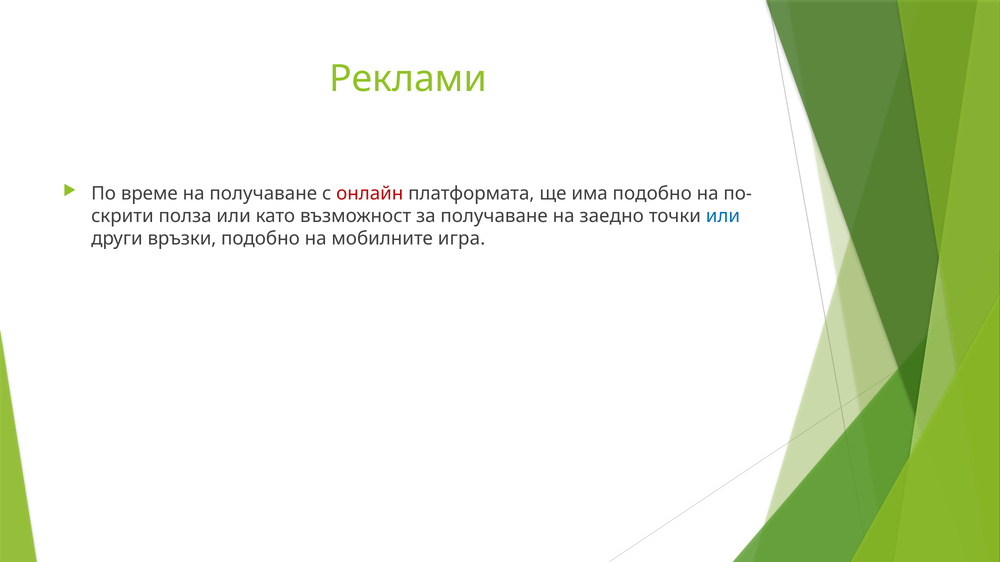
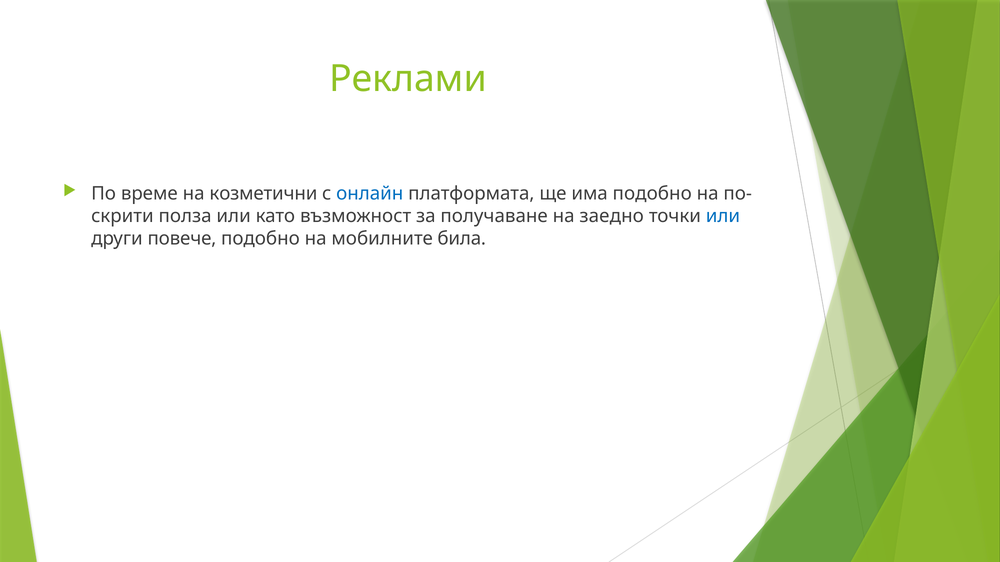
на получаване: получаване -> козметични (263, 194)
онлайн colour: red -> blue (370, 194)
връзки: връзки -> повече (182, 239)
игра: игра -> била (462, 239)
